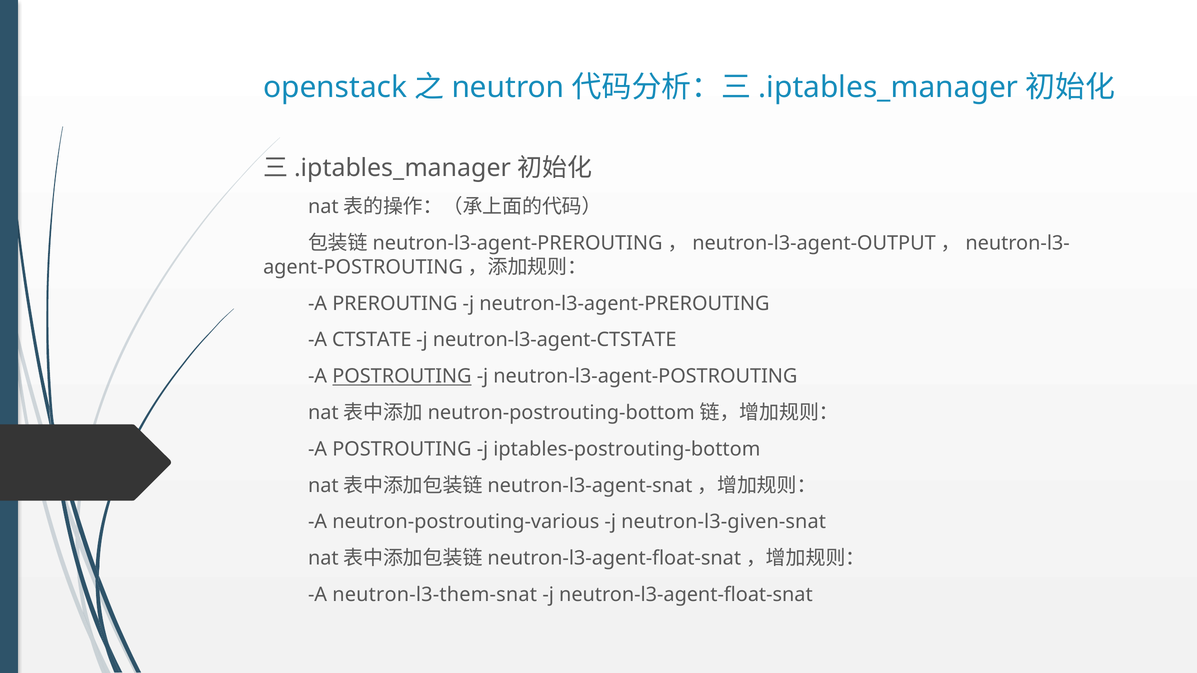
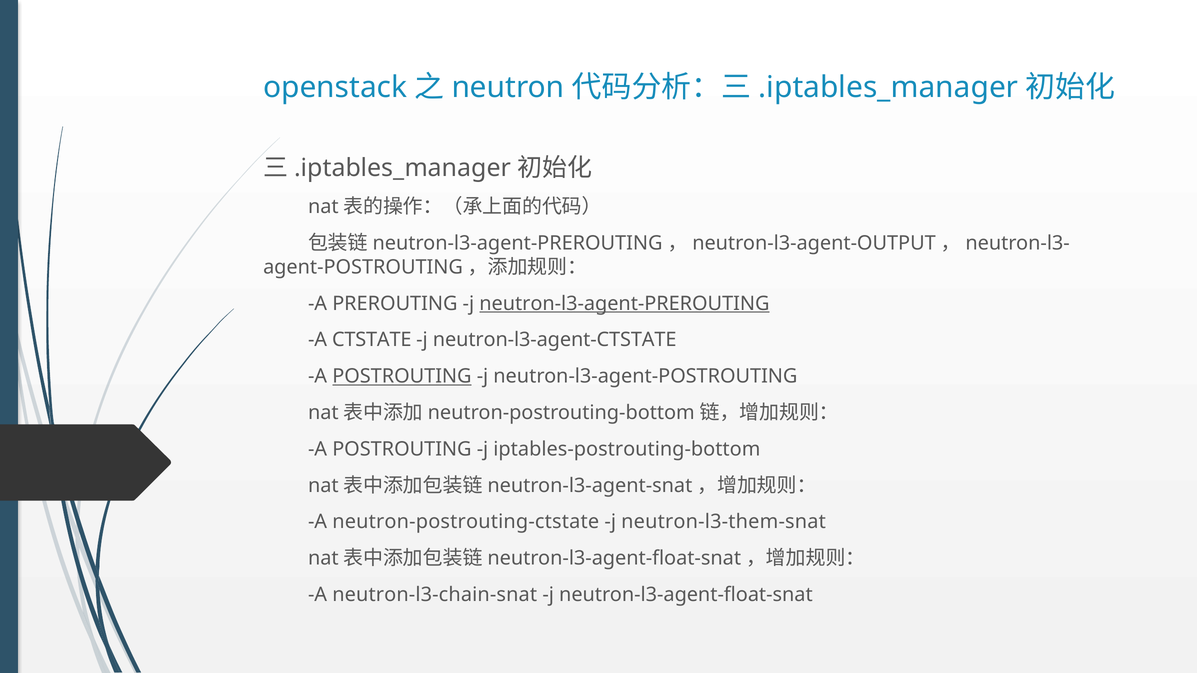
neutron-l3-agent-PREROUTING underline: none -> present (624, 304)
neutron-postrouting-various: neutron-postrouting-various -> neutron-postrouting-ctstate (466, 522)
neutron-l3-given-snat: neutron-l3-given-snat -> neutron-l3-them-snat (724, 522)
neutron-l3-them-snat: neutron-l3-them-snat -> neutron-l3-chain-snat (435, 595)
